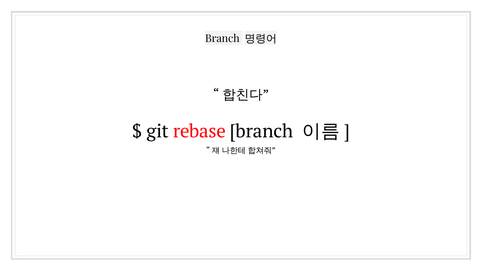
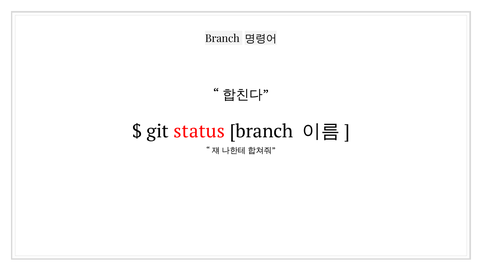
rebase: rebase -> status (199, 131)
